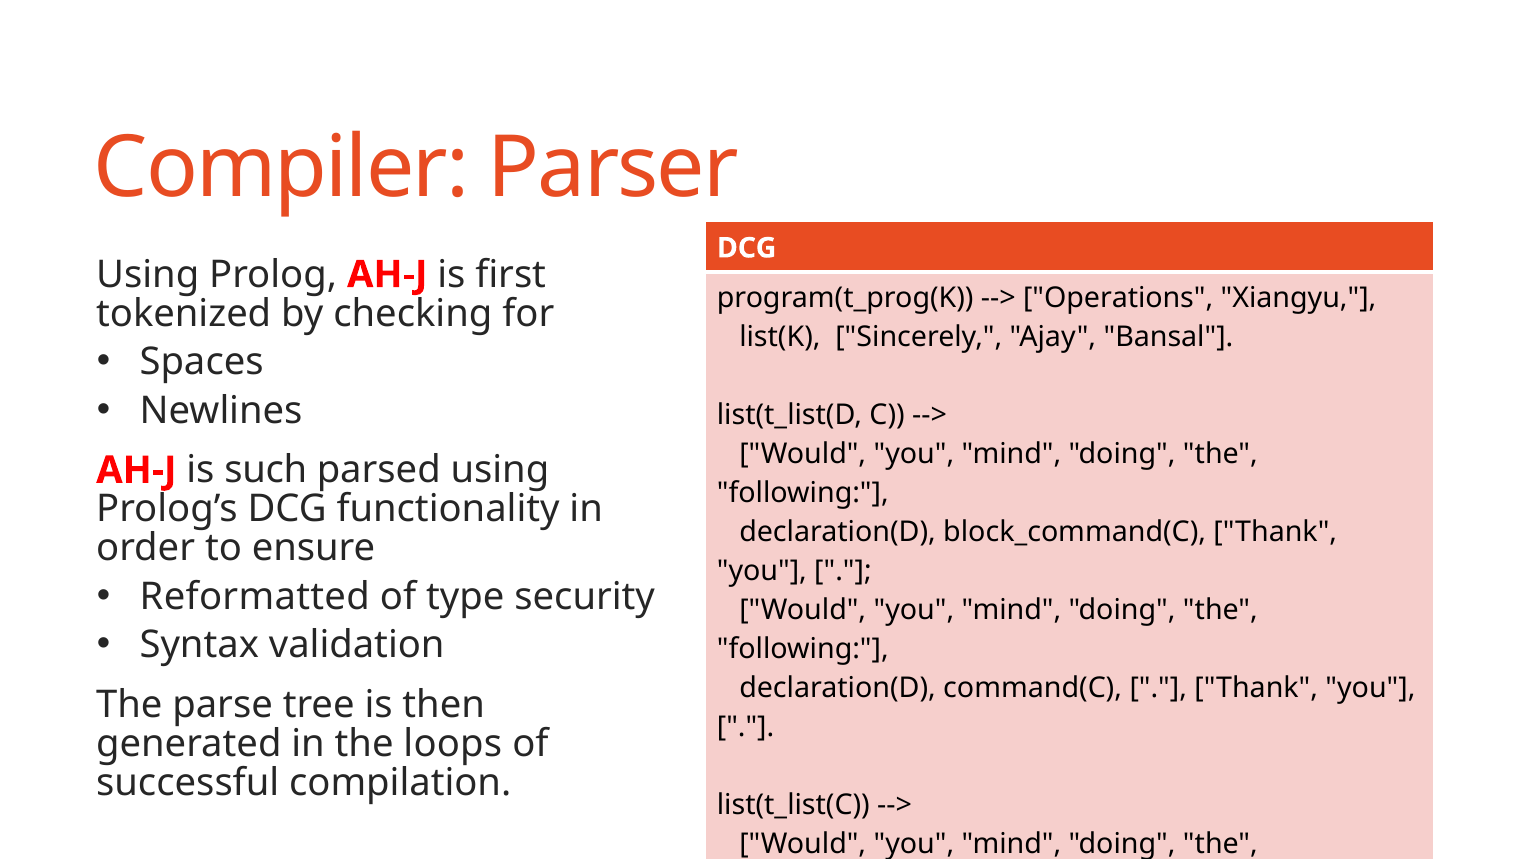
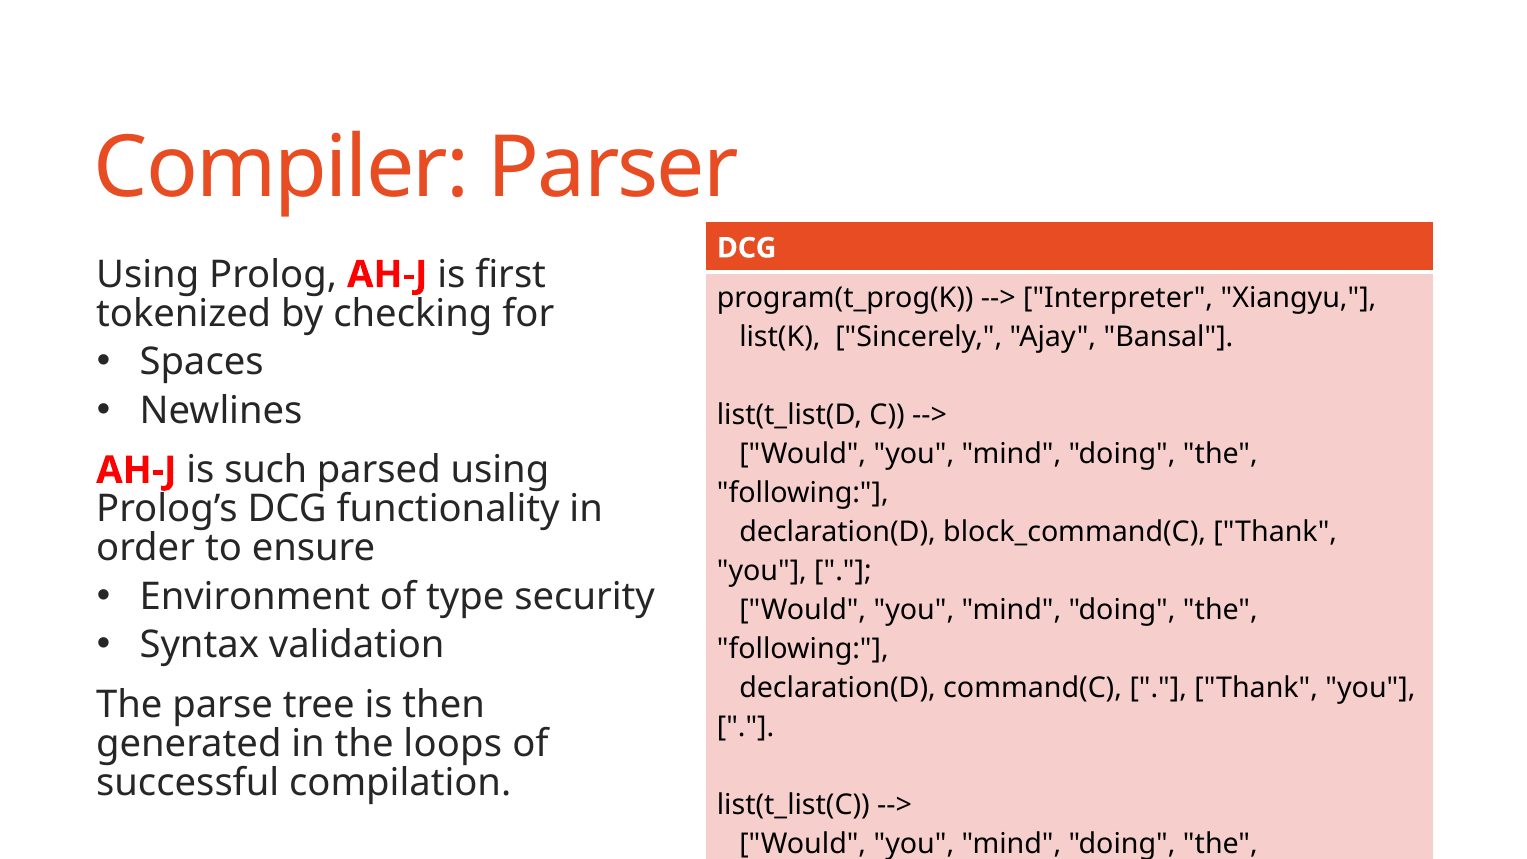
Operations: Operations -> Interpreter (1118, 298)
Reformatted: Reformatted -> Environment (255, 597)
